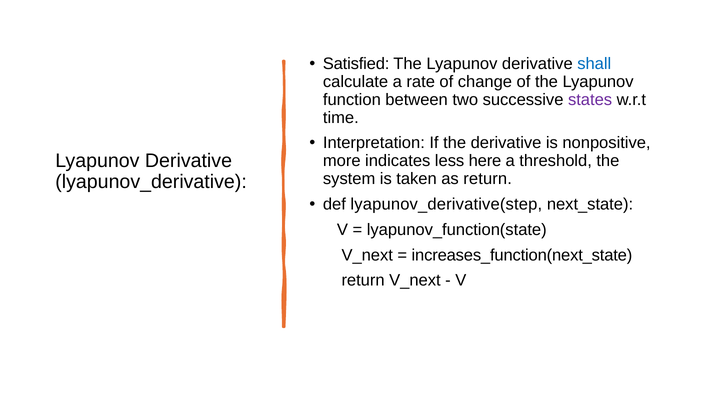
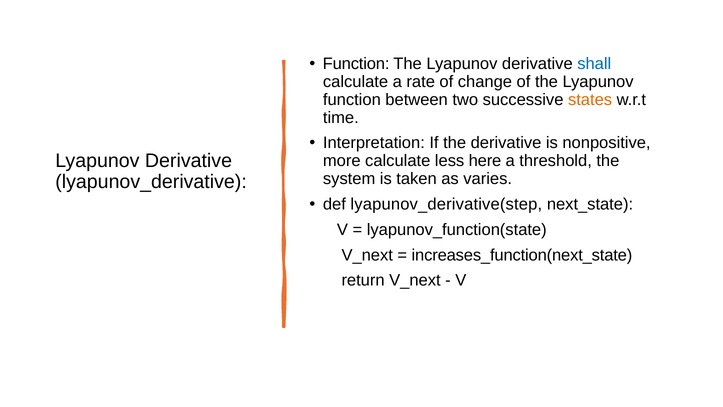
Satisfied: Satisfied -> Function (356, 64)
states colour: purple -> orange (590, 100)
more indicates: indicates -> calculate (398, 161)
as return: return -> varies (488, 179)
